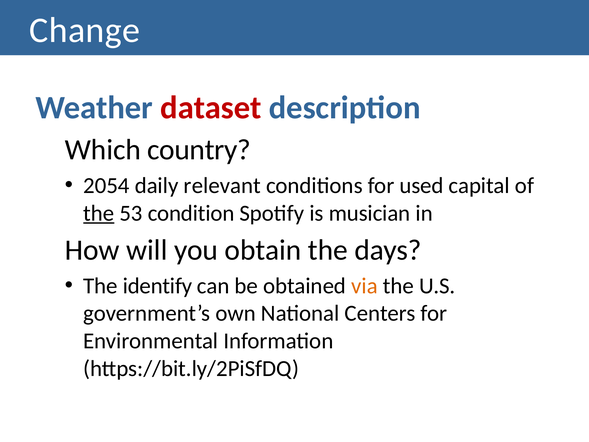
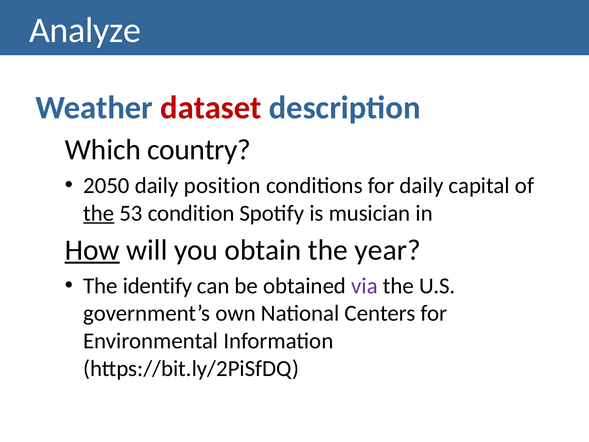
Change: Change -> Analyze (85, 30)
2054: 2054 -> 2050 (106, 186)
relevant: relevant -> position (222, 186)
for used: used -> daily (421, 186)
How underline: none -> present (92, 250)
days: days -> year (388, 250)
via colour: orange -> purple (364, 286)
